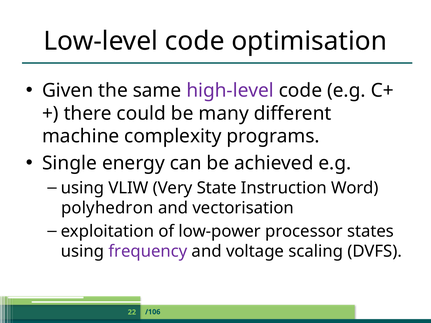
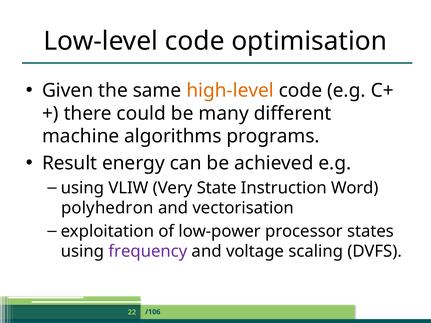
high-level colour: purple -> orange (230, 90)
complexity: complexity -> algorithms (173, 136)
Single: Single -> Result (70, 163)
